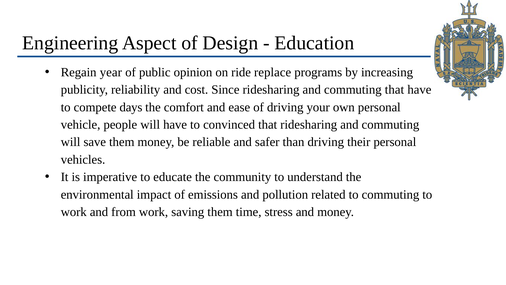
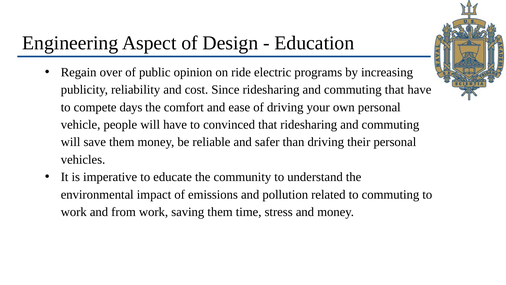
year: year -> over (111, 72)
replace: replace -> electric (273, 72)
